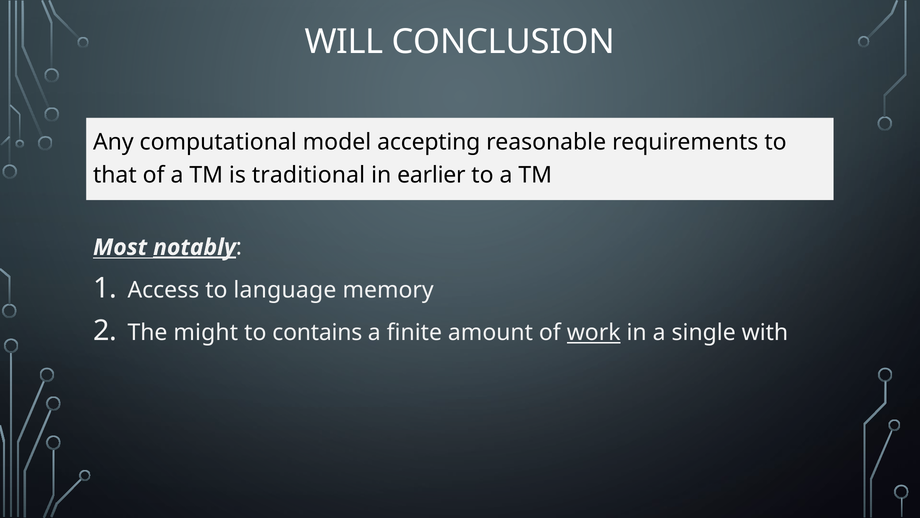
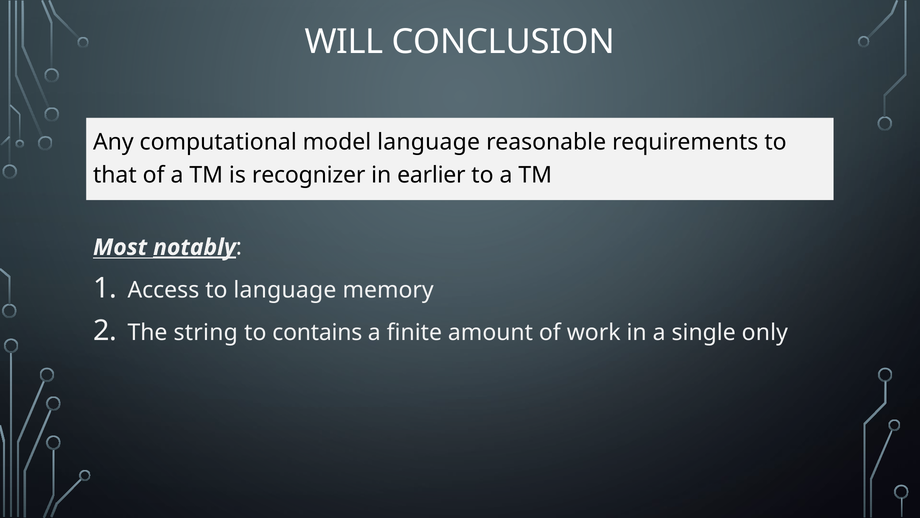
model accepting: accepting -> language (429, 142)
traditional: traditional -> recognizer (309, 175)
might: might -> string (206, 333)
work underline: present -> none (594, 333)
with: with -> only (765, 333)
